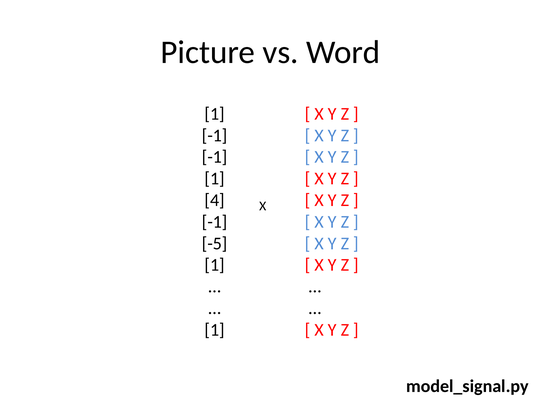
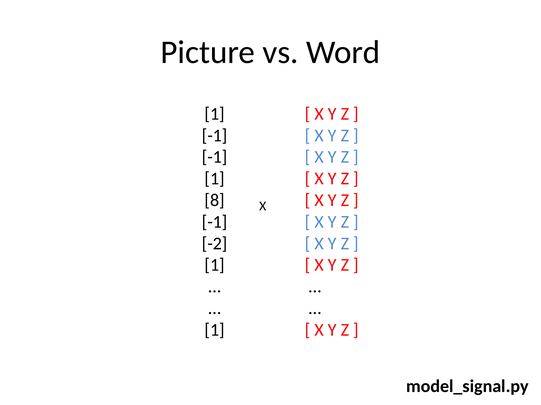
4: 4 -> 8 (215, 201)
-5: -5 -> -2 (215, 244)
